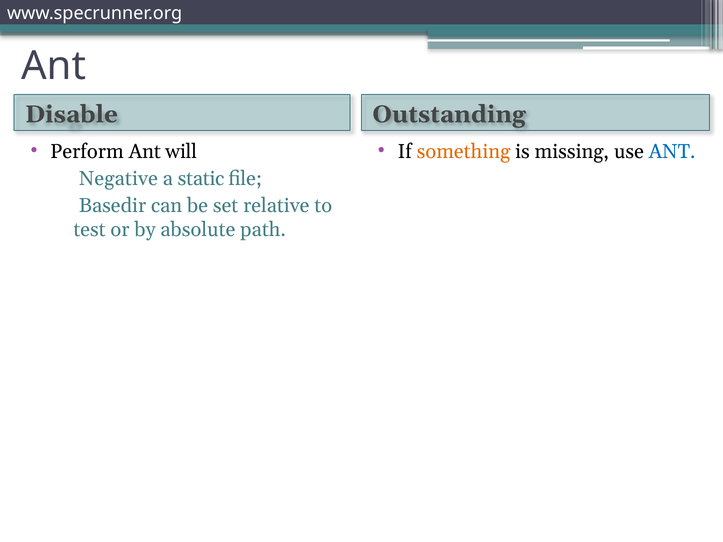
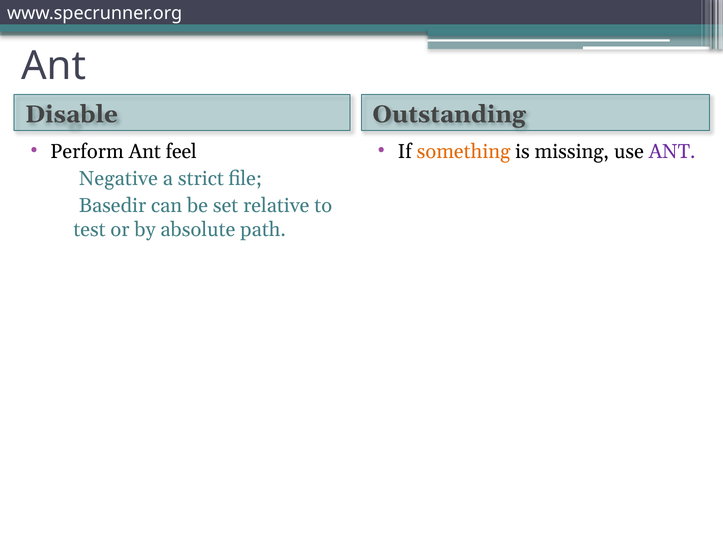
will: will -> feel (181, 151)
ANT colour: blue -> purple (672, 151)
static: static -> strict (201, 179)
